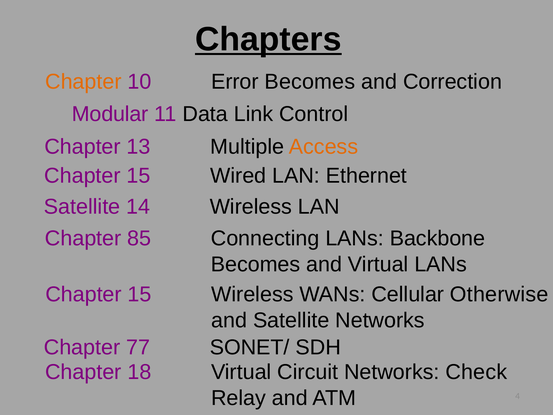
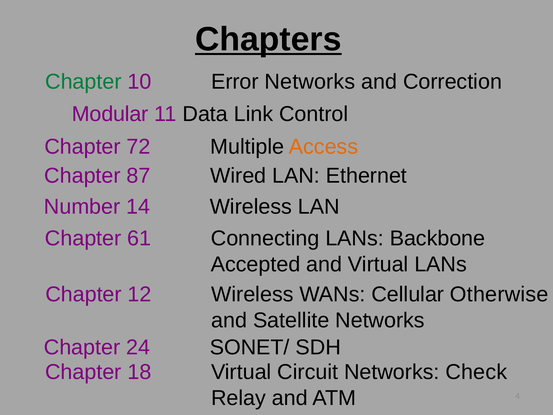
Chapter colour: orange -> green (83, 82)
Error Becomes: Becomes -> Networks (310, 82)
13: 13 -> 72 (139, 147)
15: 15 -> 87 (139, 176)
Satellite: Satellite -> Number (82, 207)
85: 85 -> 61 (139, 238)
Becomes: Becomes -> Accepted (256, 264)
15: 15 -> 12 (140, 294)
77: 77 -> 24 (138, 347)
